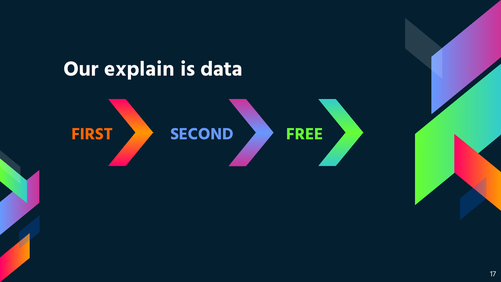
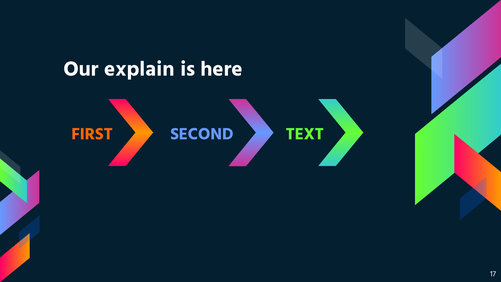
data: data -> here (222, 69)
FREE: FREE -> TEXT (305, 134)
